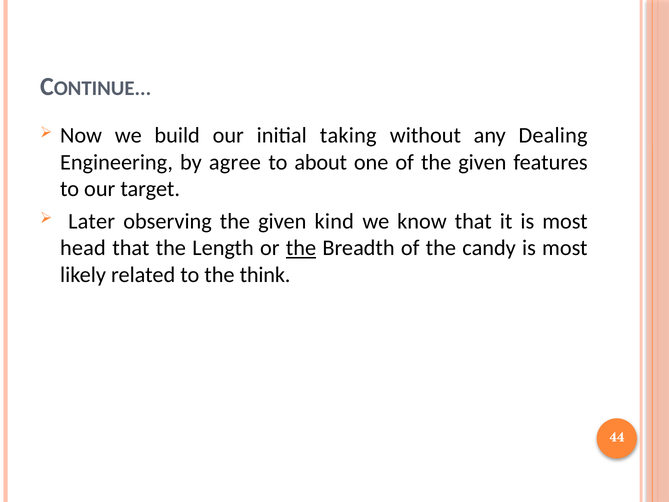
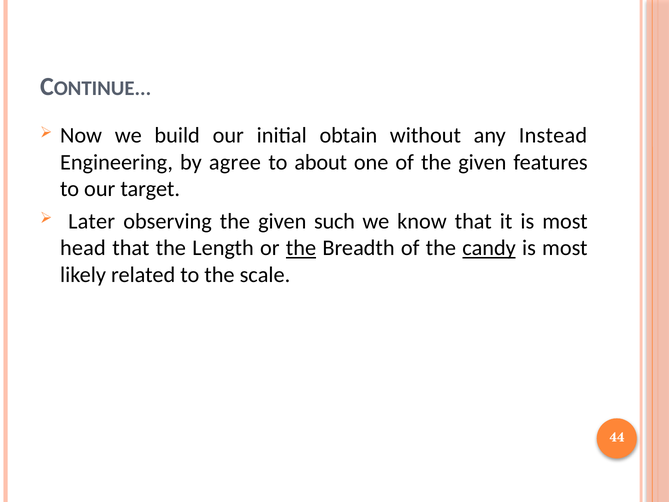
taking: taking -> obtain (348, 135)
Dealing: Dealing -> Instead (553, 135)
kind: kind -> such (334, 221)
candy underline: none -> present (489, 248)
think: think -> scale (265, 275)
